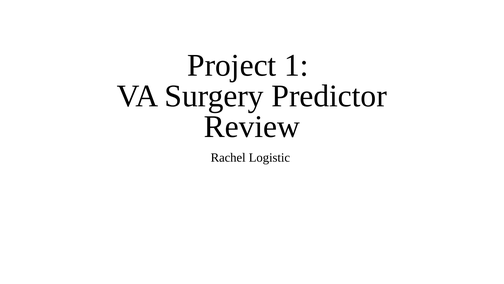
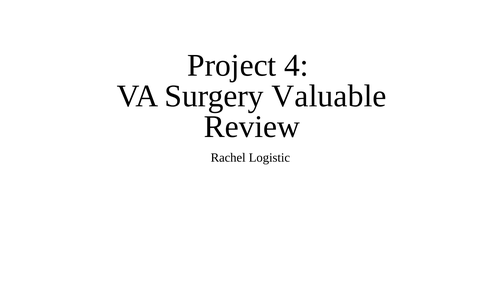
1: 1 -> 4 (296, 65)
Predictor: Predictor -> Valuable (329, 96)
